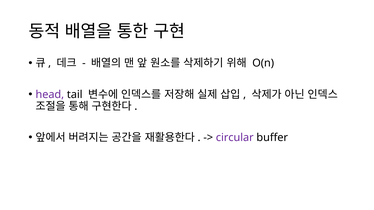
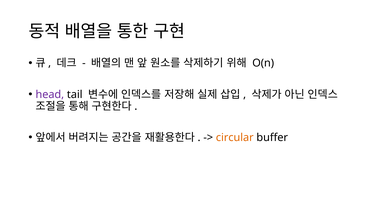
circular colour: purple -> orange (235, 138)
